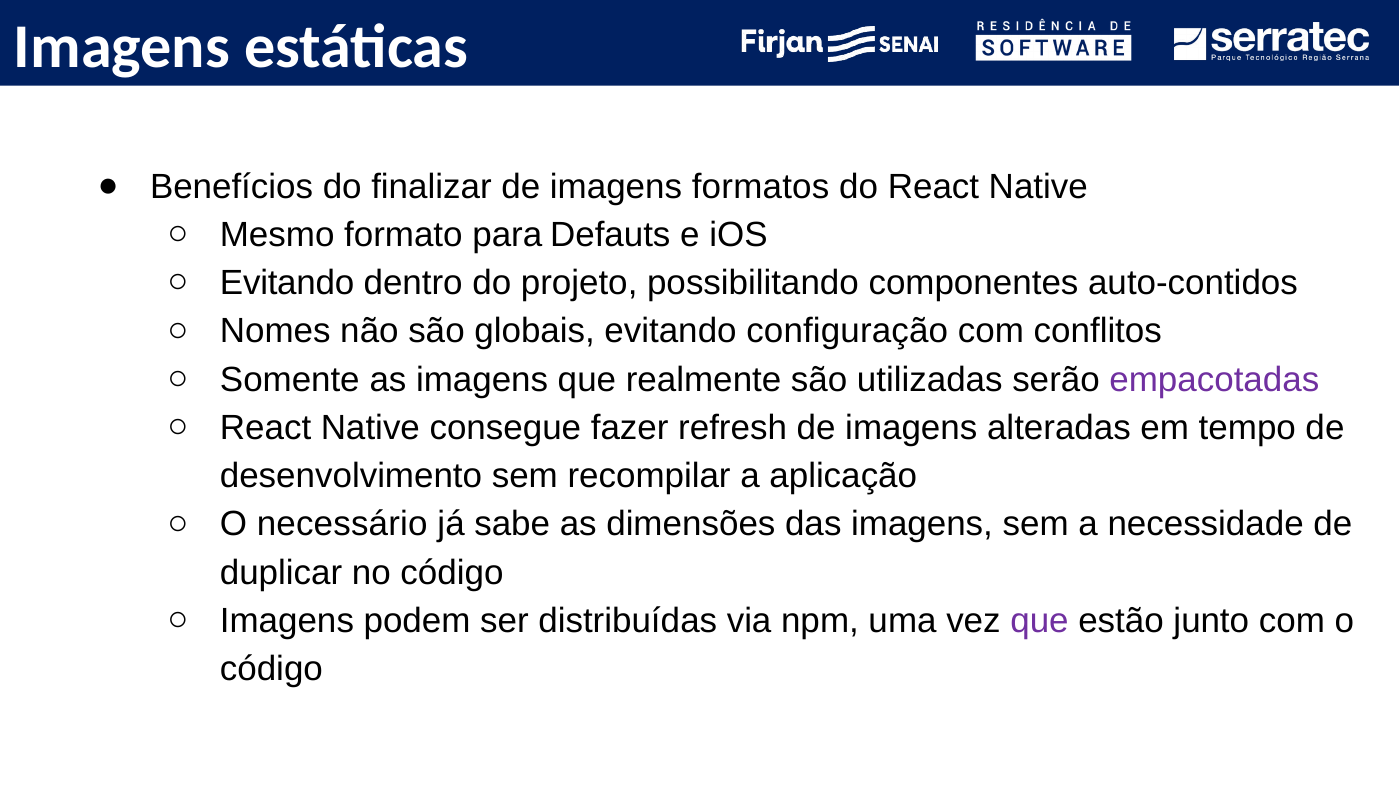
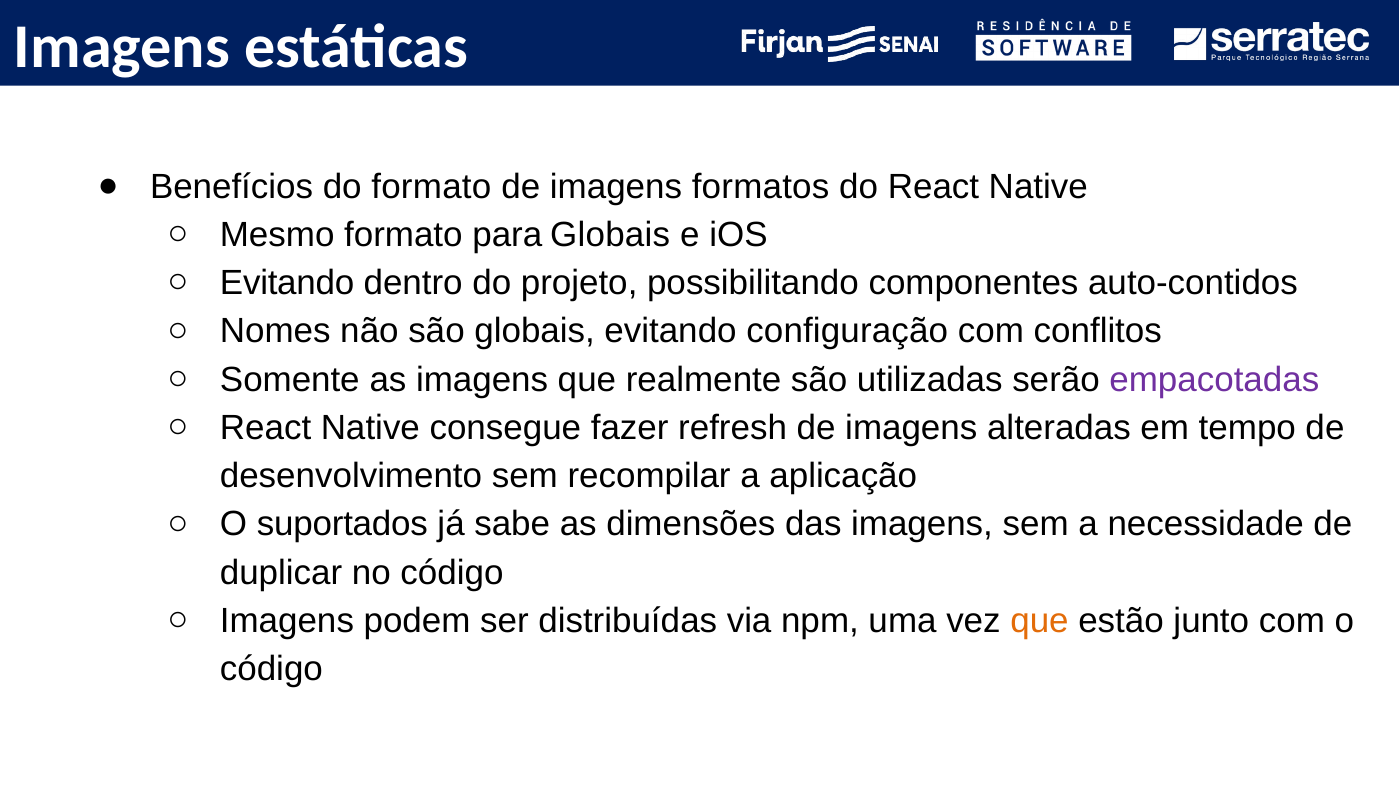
do finalizar: finalizar -> formato (431, 187)
para Defauts: Defauts -> Globais (610, 235)
necessário: necessário -> suportados (342, 524)
que colour: purple -> orange (1039, 621)
